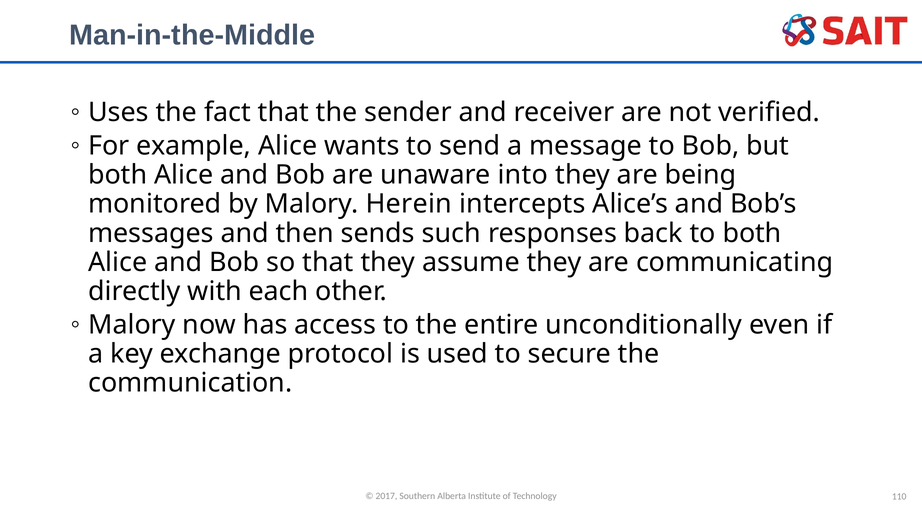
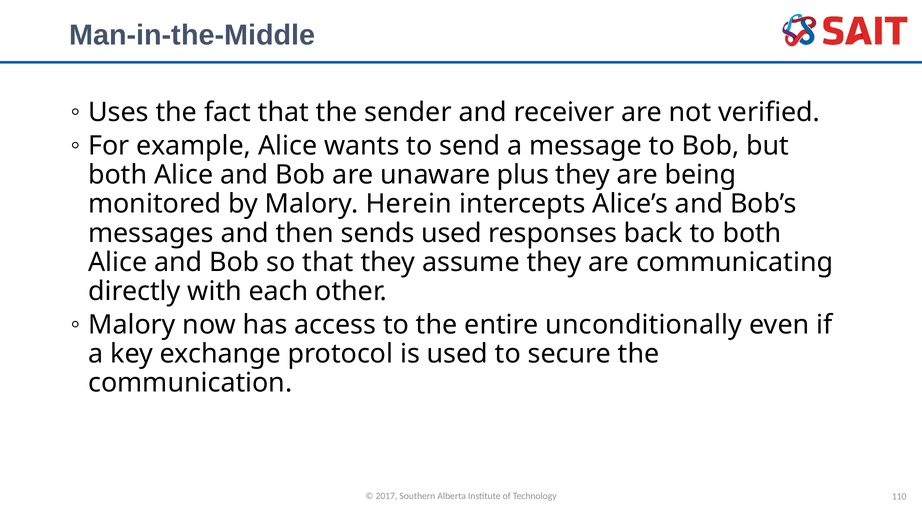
into: into -> plus (523, 175)
sends such: such -> used (452, 233)
